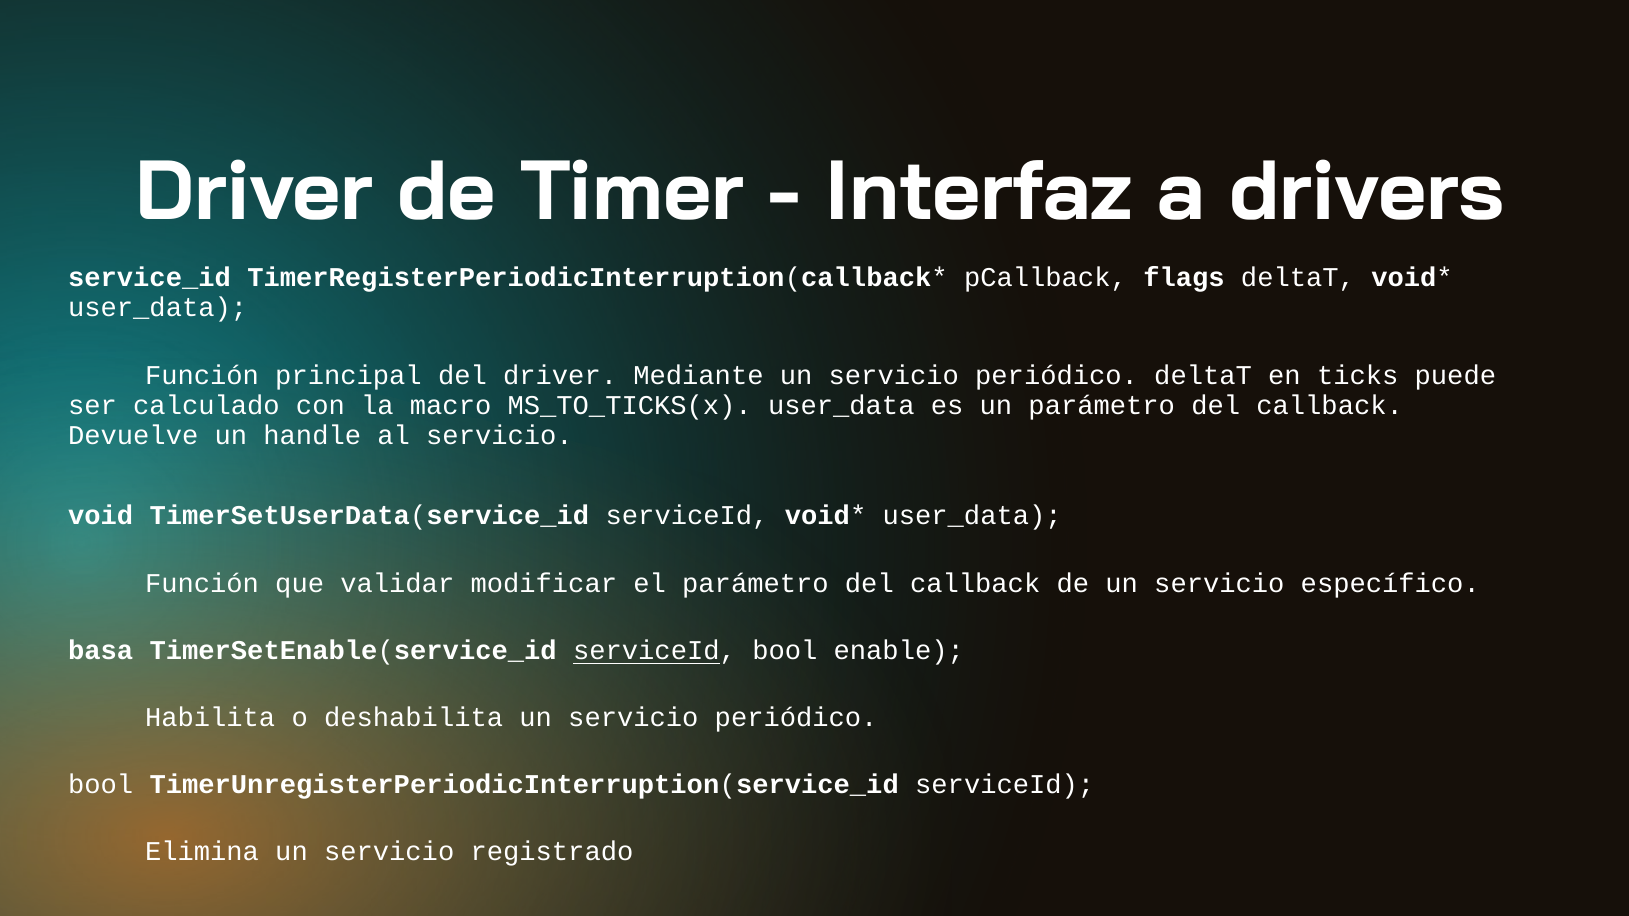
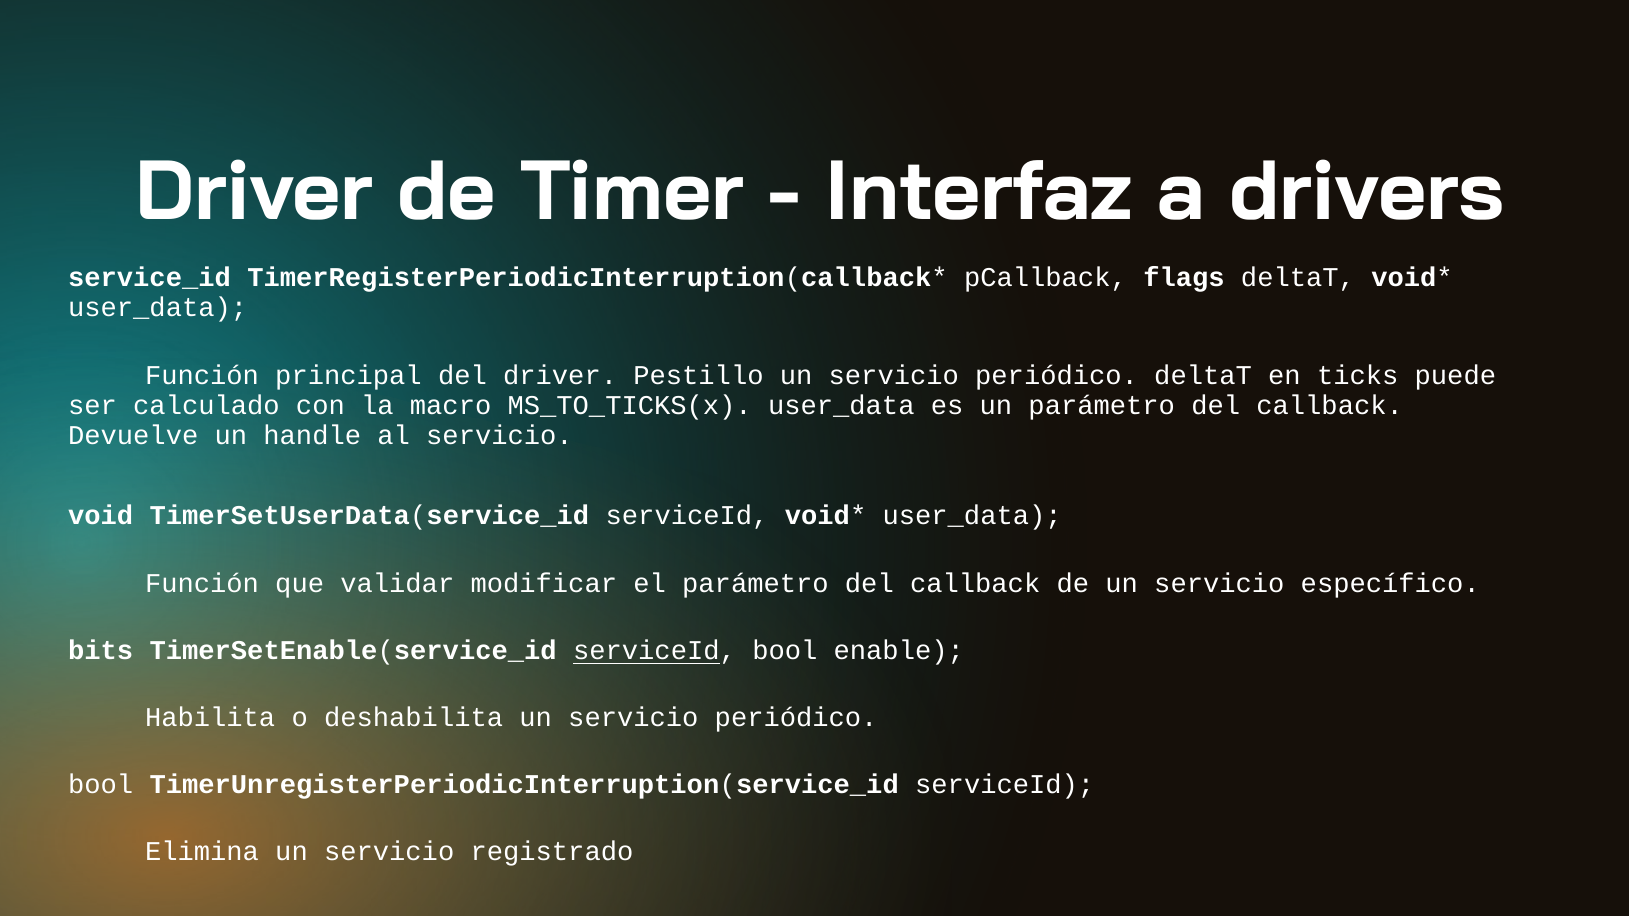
Mediante: Mediante -> Pestillo (698, 375)
basa: basa -> bits (101, 650)
